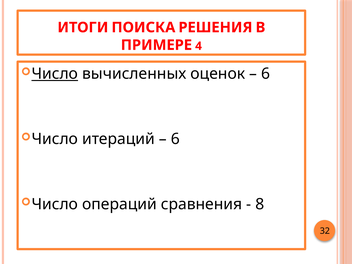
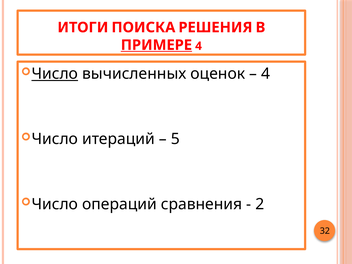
ПРИМЕРЕ underline: none -> present (156, 45)
6: 6 -> 4 (266, 74)
6: 6 -> 5 (175, 139)
8: 8 -> 2 (260, 204)
